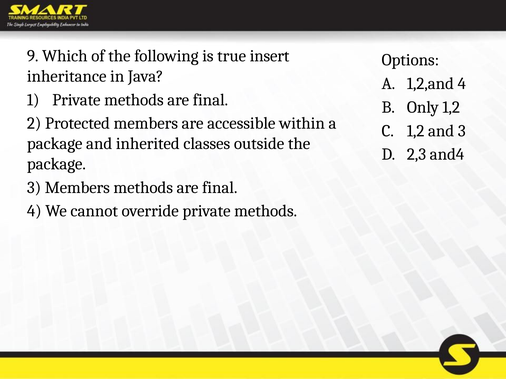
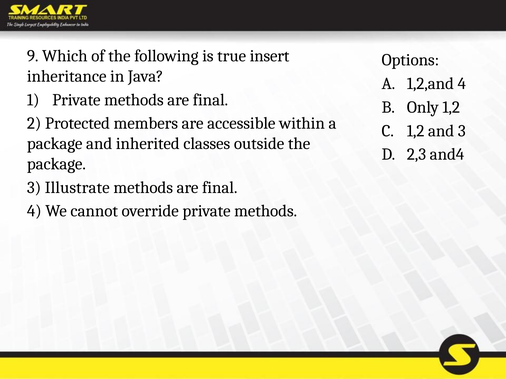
3 Members: Members -> Illustrate (77, 188)
